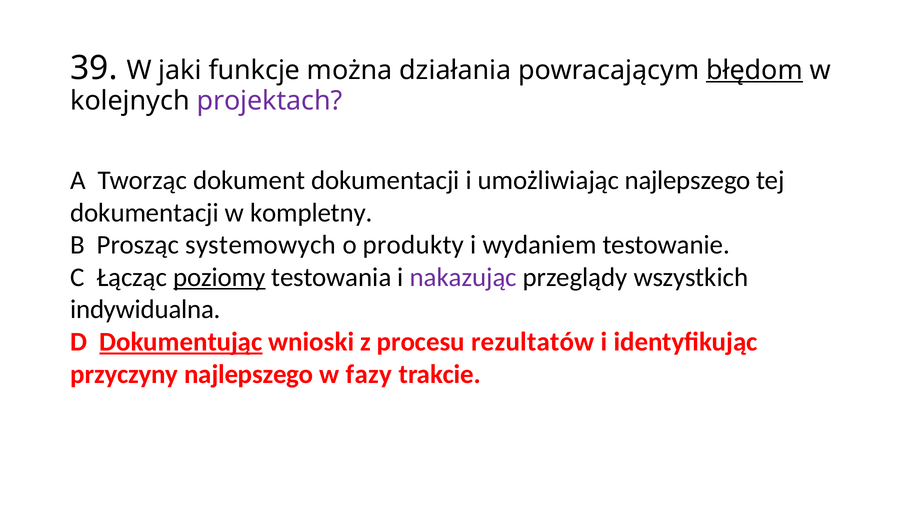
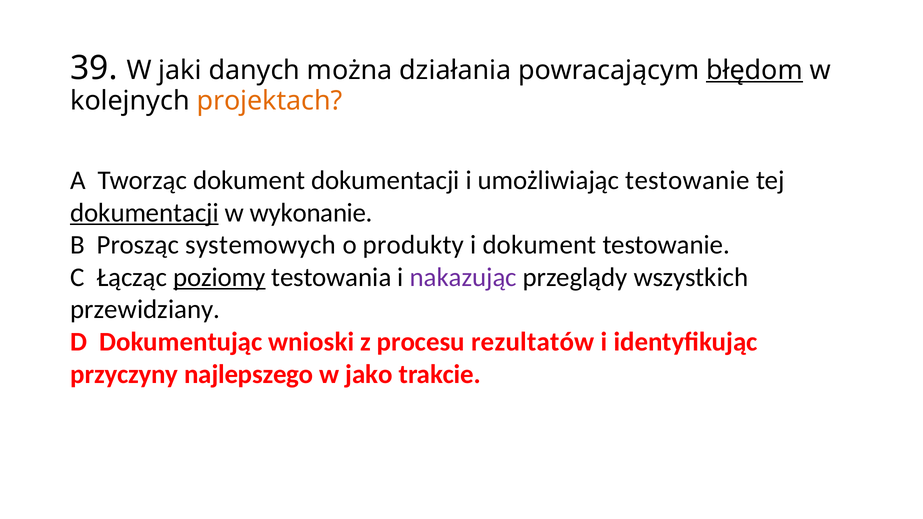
funkcje: funkcje -> danych (254, 70)
projektach colour: purple -> orange (270, 101)
umożliwiając najlepszego: najlepszego -> testowanie (687, 180)
dokumentacji underline: none -> present (145, 213)
kompletny: kompletny -> wykonanie (311, 213)
i wydaniem: wydaniem -> dokument (540, 245)
indywidualna: indywidualna -> przewidziany (145, 310)
Dokumentując underline: present -> none (181, 342)
fazy: fazy -> jako (369, 374)
